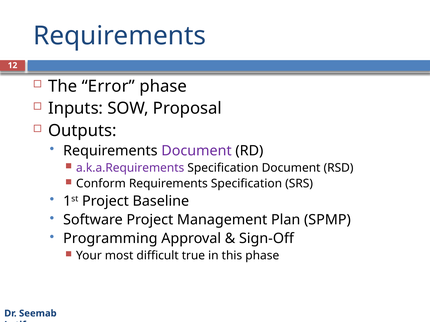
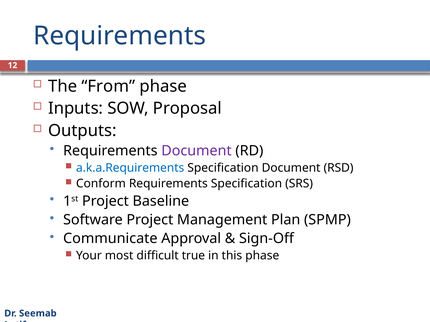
Error: Error -> From (108, 86)
a.k.a.Requirements colour: purple -> blue (130, 168)
Programming: Programming -> Communicate (110, 239)
